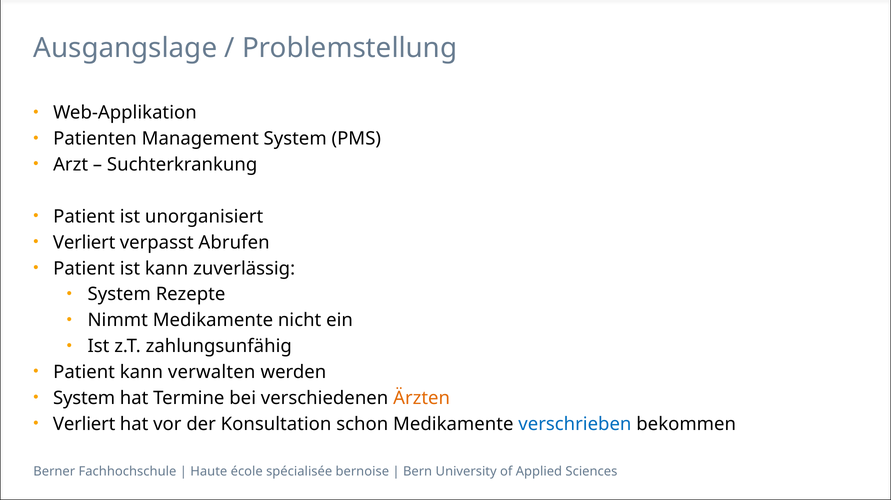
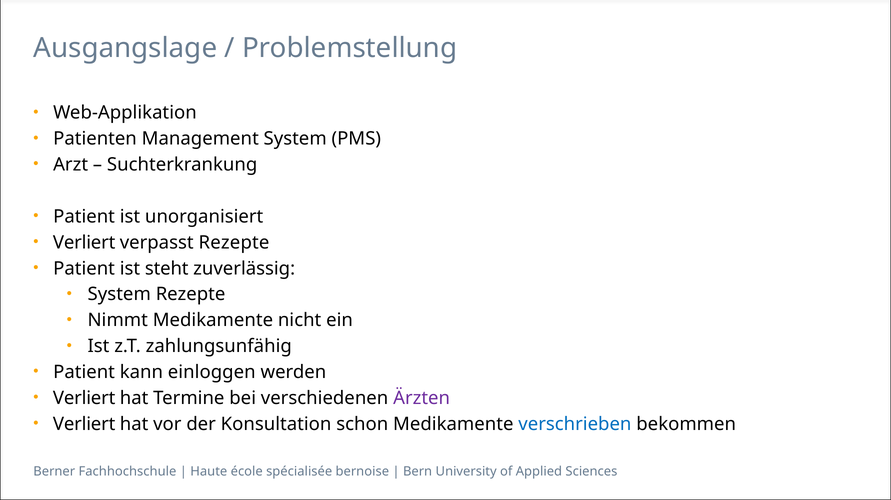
verpasst Abrufen: Abrufen -> Rezepte (234, 243)
ist kann: kann -> steht (167, 269)
verwalten: verwalten -> einloggen (212, 373)
System: System -> Verliert (84, 399)
Ärzten colour: orange -> purple (422, 399)
